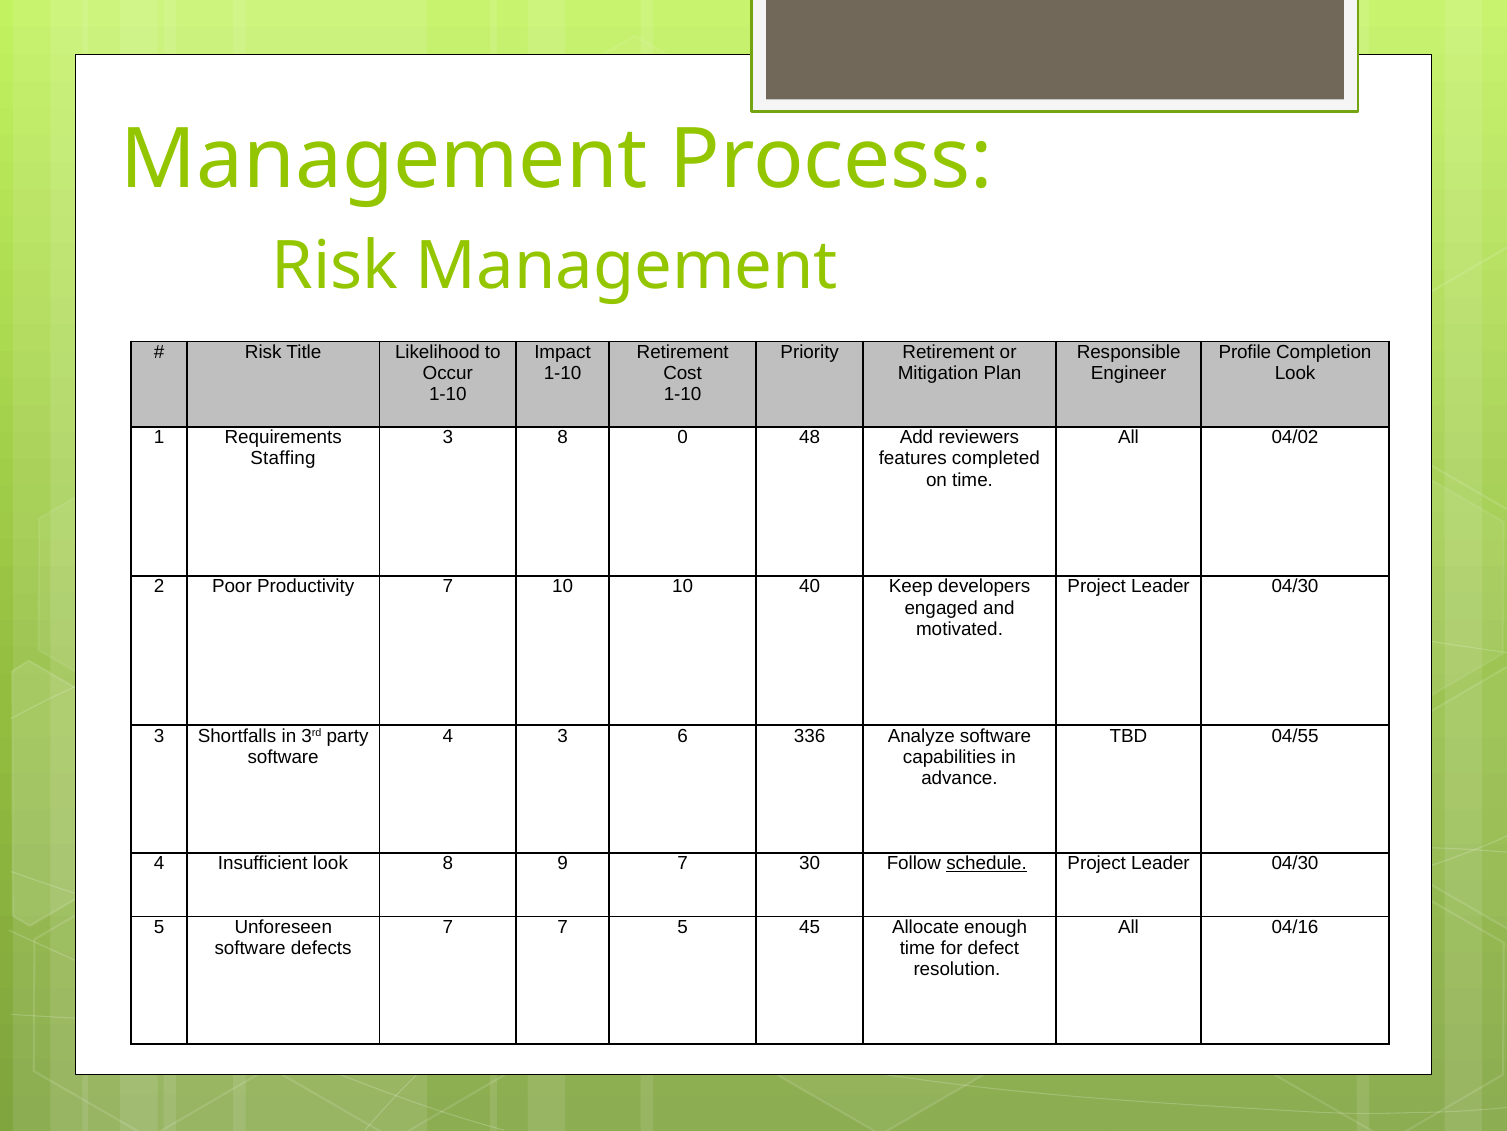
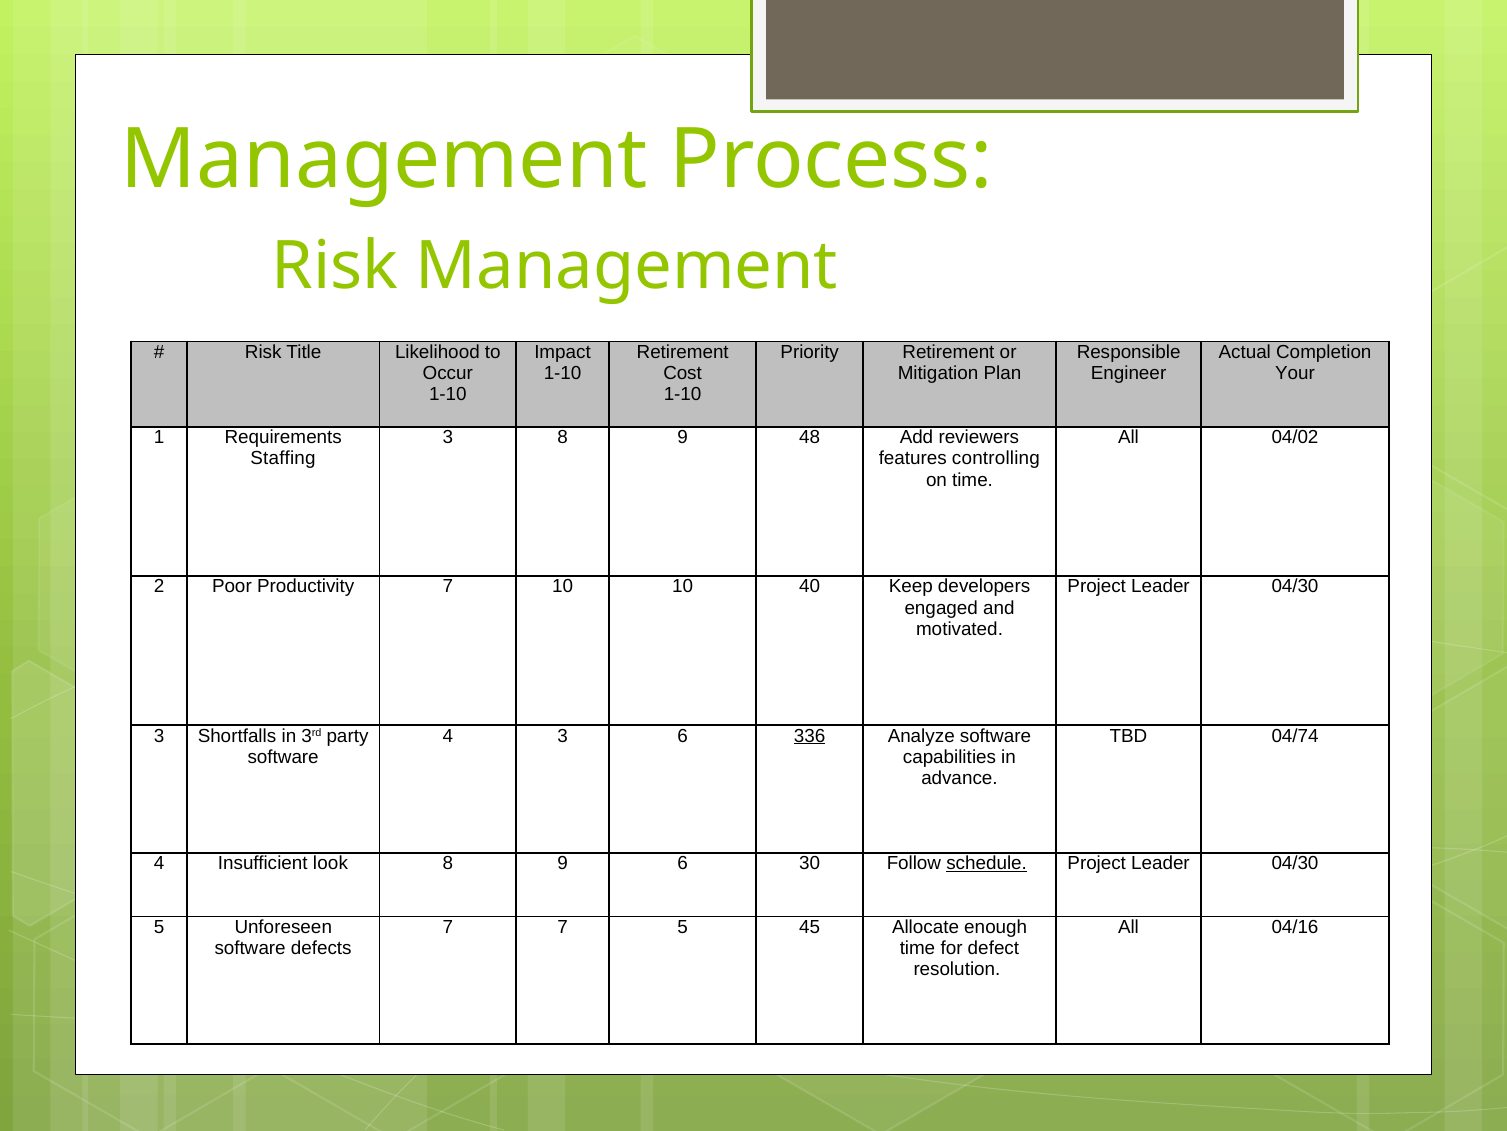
Profile: Profile -> Actual (1245, 352)
Look: Look -> Your (1295, 373)
3 8 0: 0 -> 9 (683, 437)
completed: completed -> controlling (996, 458)
336 underline: none -> present (810, 735)
04/55: 04/55 -> 04/74 (1295, 735)
9 7: 7 -> 6 (683, 863)
